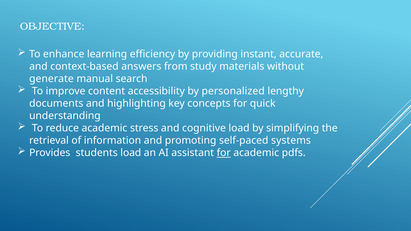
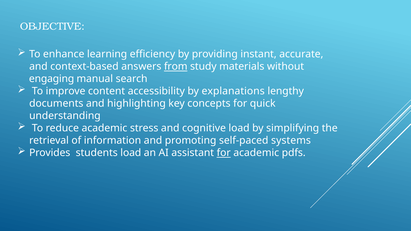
from underline: none -> present (176, 67)
generate: generate -> engaging (52, 79)
personalized: personalized -> explanations (233, 91)
